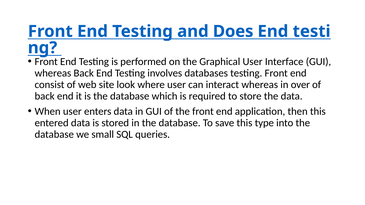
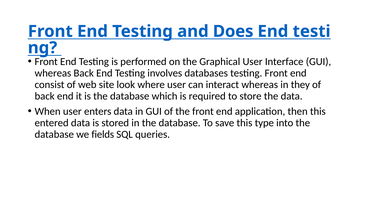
over: over -> they (300, 85)
small: small -> fields (103, 135)
